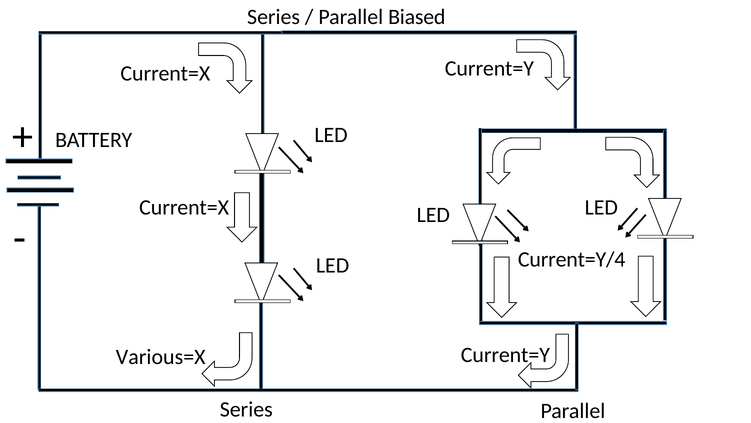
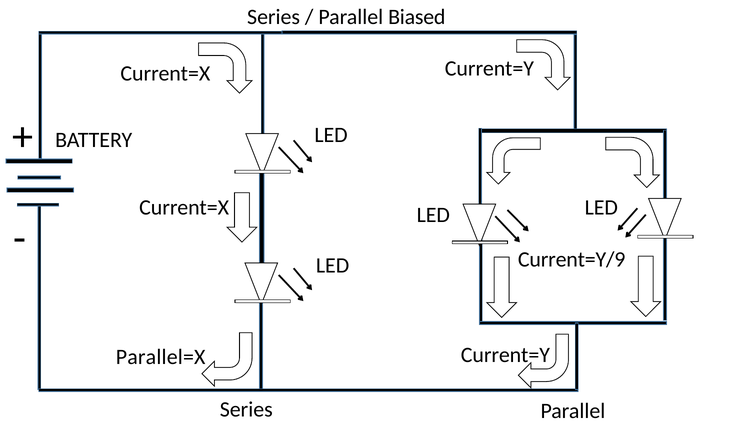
Current=Y/4: Current=Y/4 -> Current=Y/9 (572, 259)
Various=X: Various=X -> Parallel=X (161, 357)
